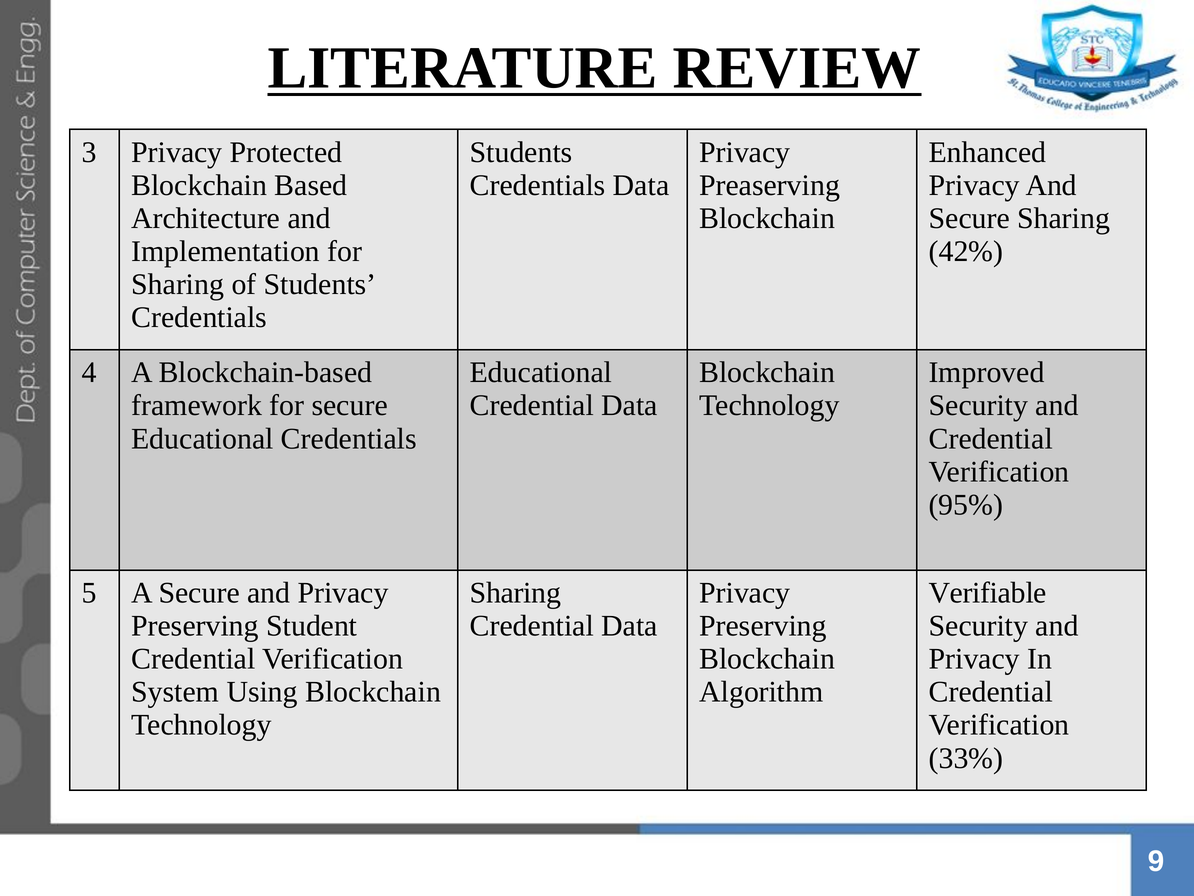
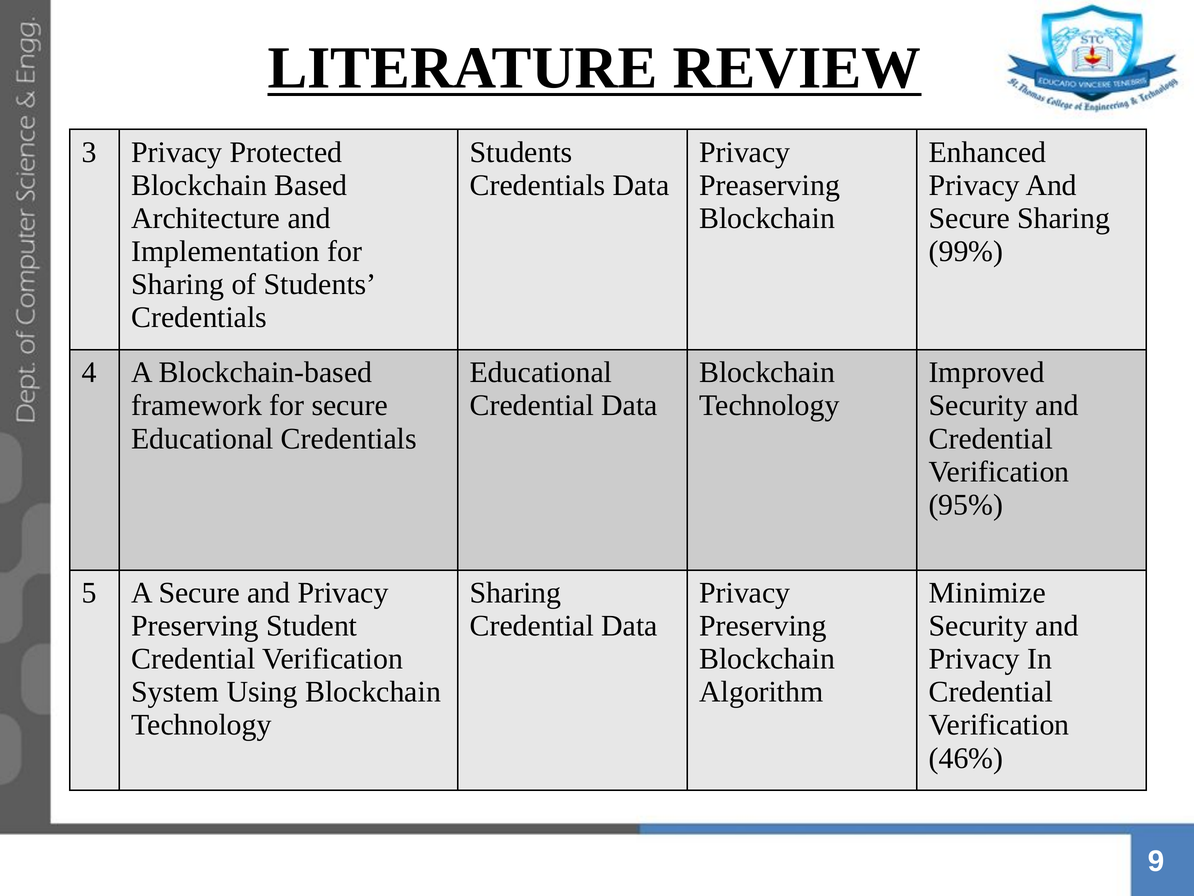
42%: 42% -> 99% (966, 251)
Verifiable: Verifiable -> Minimize (987, 593)
33%: 33% -> 46% (966, 758)
